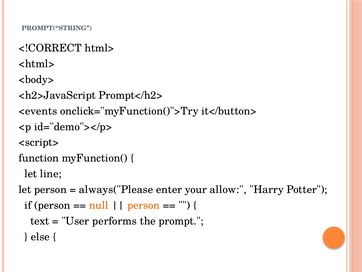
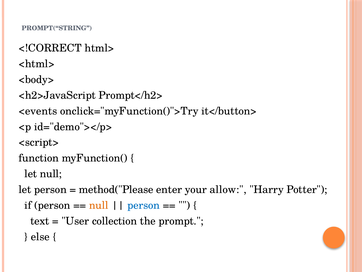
let line: line -> null (51, 174)
always("Please: always("Please -> method("Please (116, 189)
person colour: orange -> blue (144, 205)
performs: performs -> collection (115, 221)
